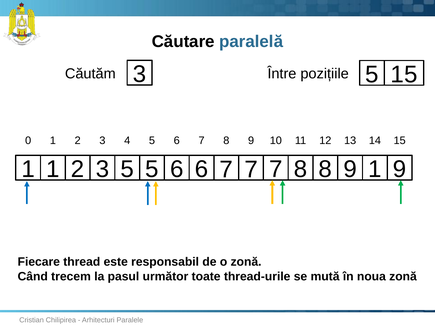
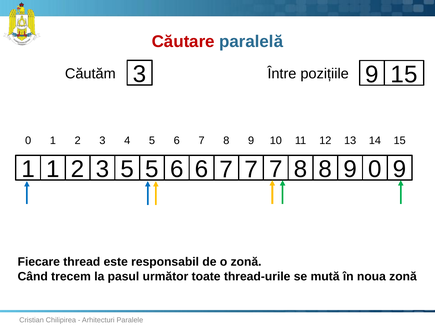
Căutare colour: black -> red (183, 42)
5: 5 -> 9 (372, 75)
8 9 1: 1 -> 0 (375, 169)
